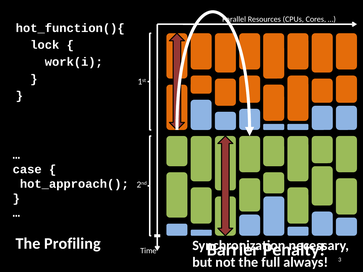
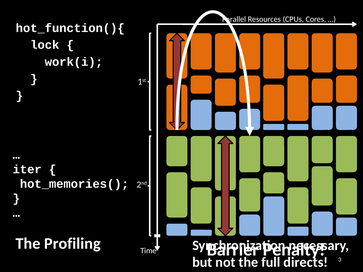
case: case -> iter (27, 170)
hot_approach(: hot_approach( -> hot_memories( (74, 184)
always: always -> directs (306, 263)
